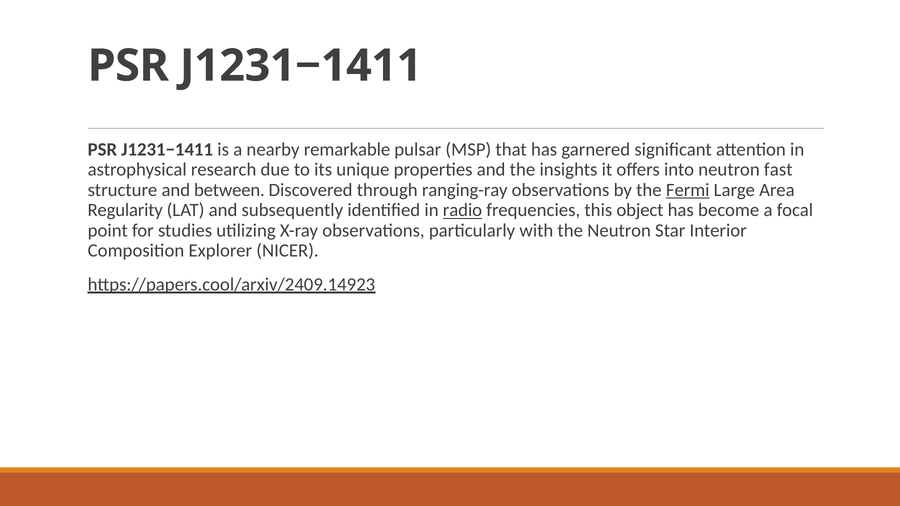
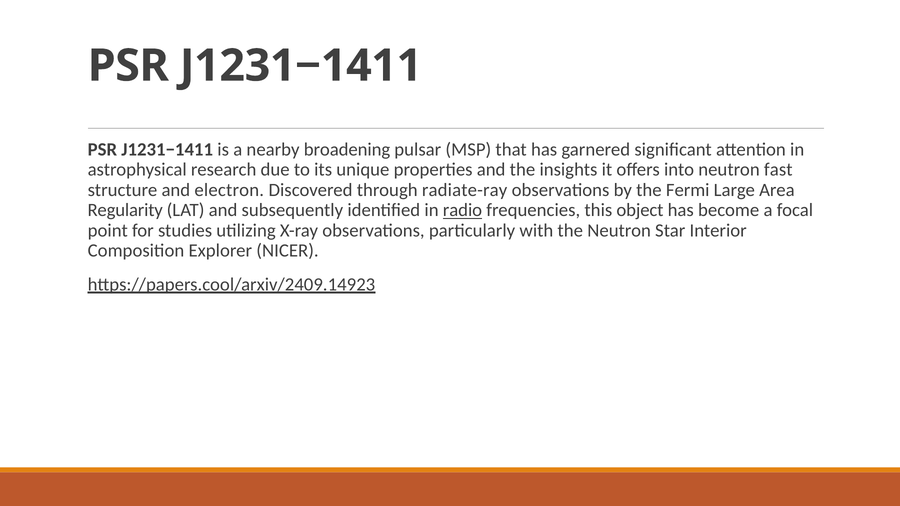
remarkable: remarkable -> broadening (347, 150)
between: between -> electron (229, 190)
ranging-ray: ranging-ray -> radiate-ray (465, 190)
Fermi underline: present -> none (688, 190)
